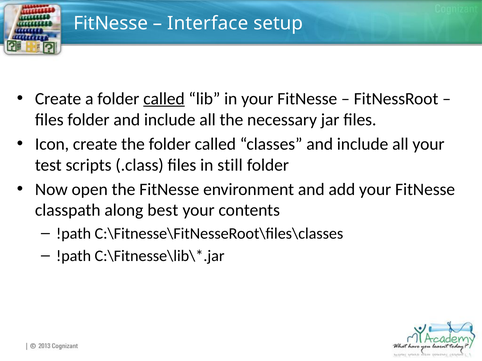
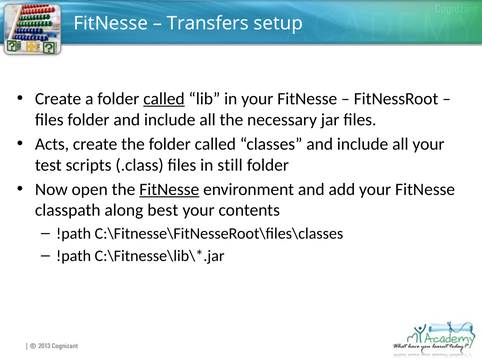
Interface: Interface -> Transfers (208, 23)
Icon: Icon -> Acts (52, 144)
FitNesse underline: none -> present (169, 190)
